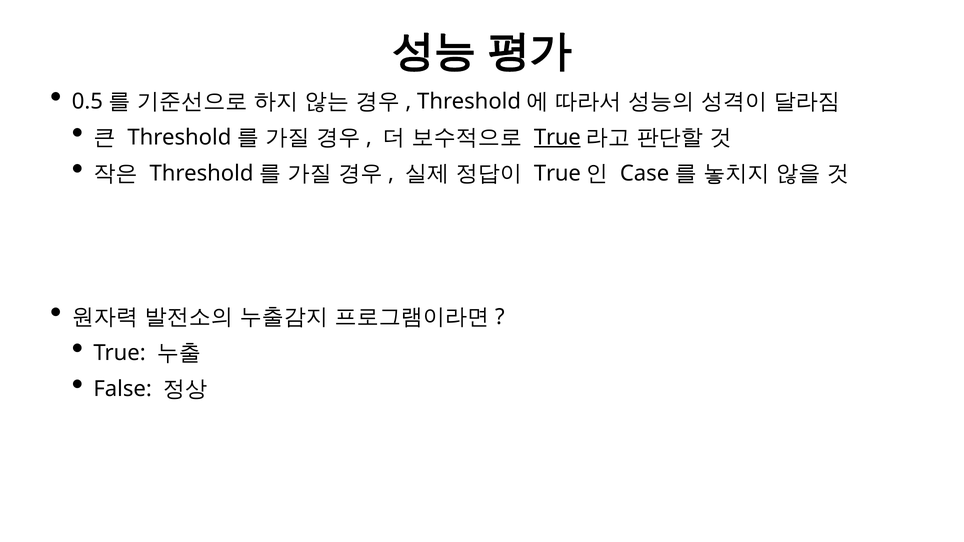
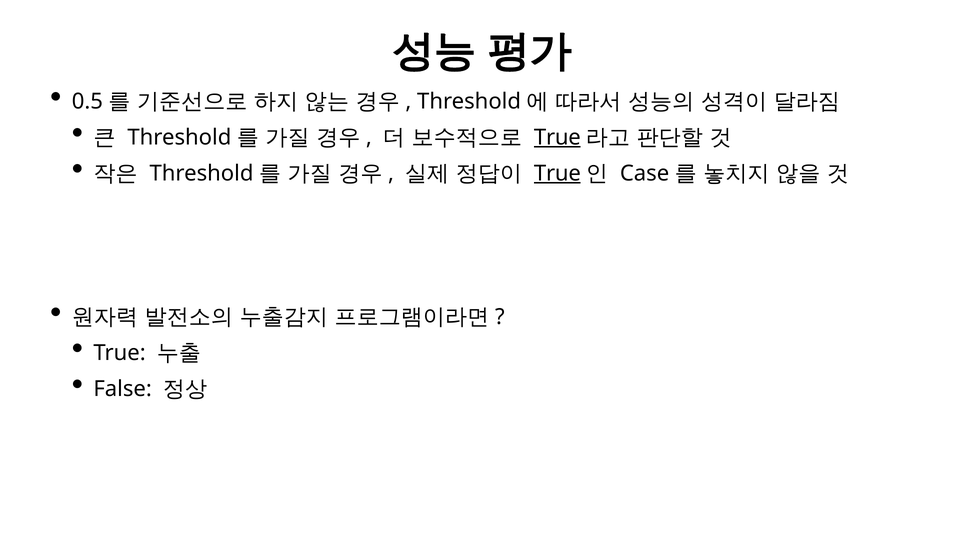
True underline: none -> present (557, 173)
